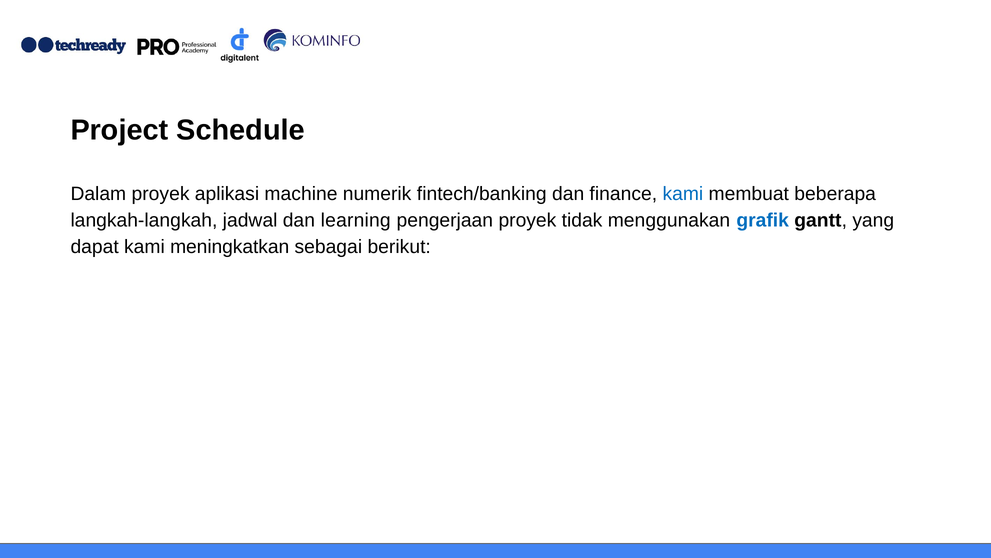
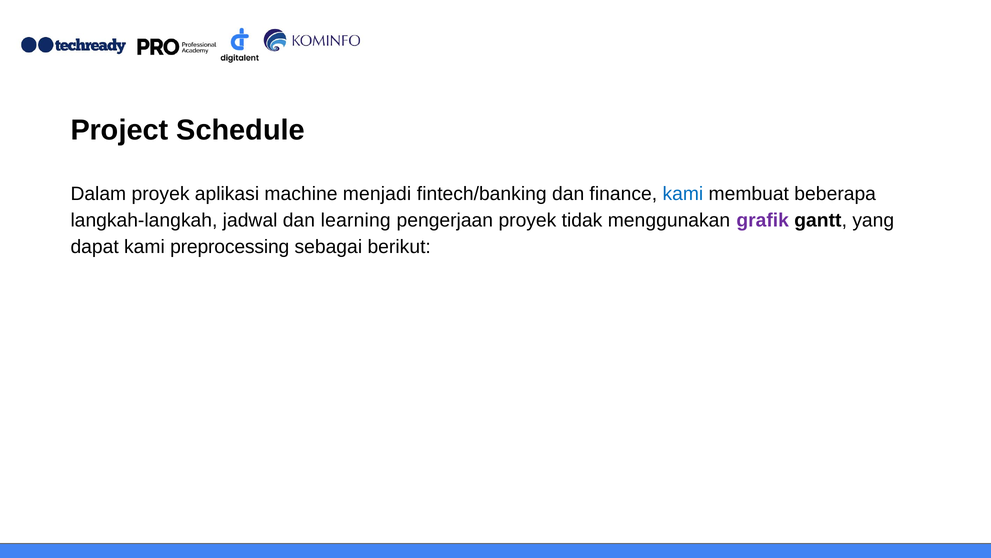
numerik: numerik -> menjadi (377, 194)
grafik colour: blue -> purple (763, 220)
meningkatkan: meningkatkan -> preprocessing (230, 247)
